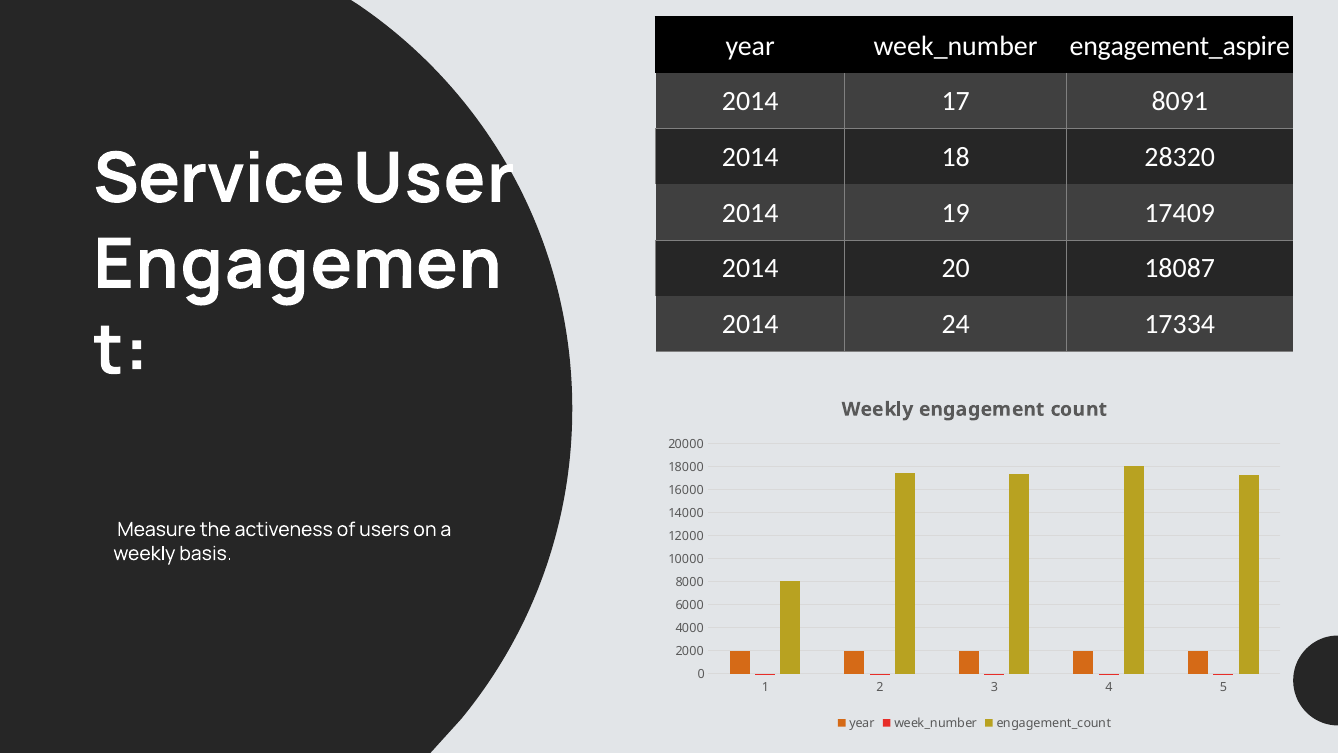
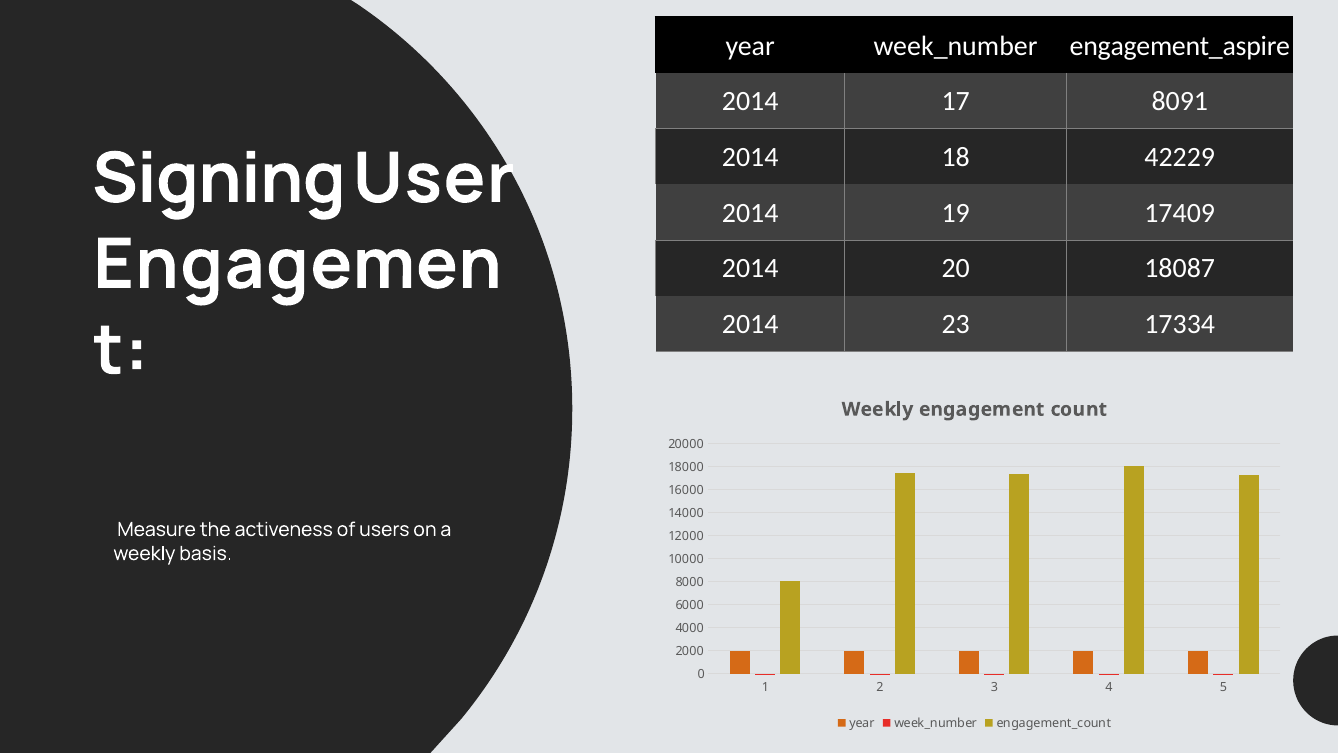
28320: 28320 -> 42229 (1180, 157)
Service: Service -> Signing (219, 179)
24: 24 -> 23 (956, 324)
